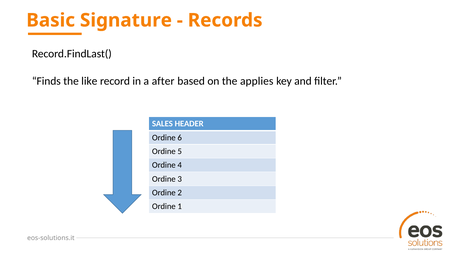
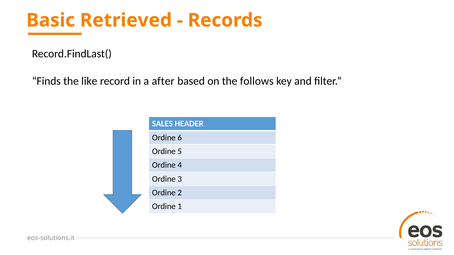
Signature: Signature -> Retrieved (126, 20)
applies: applies -> follows (257, 81)
